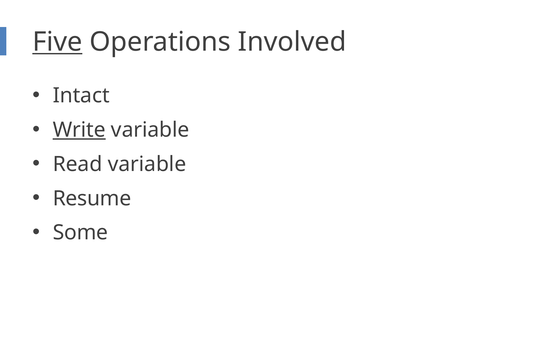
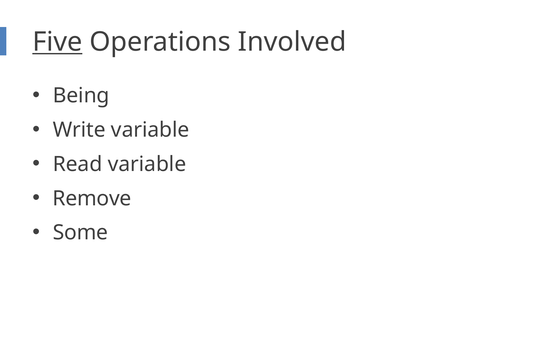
Intact: Intact -> Being (81, 96)
Write underline: present -> none (79, 130)
Resume: Resume -> Remove (92, 199)
